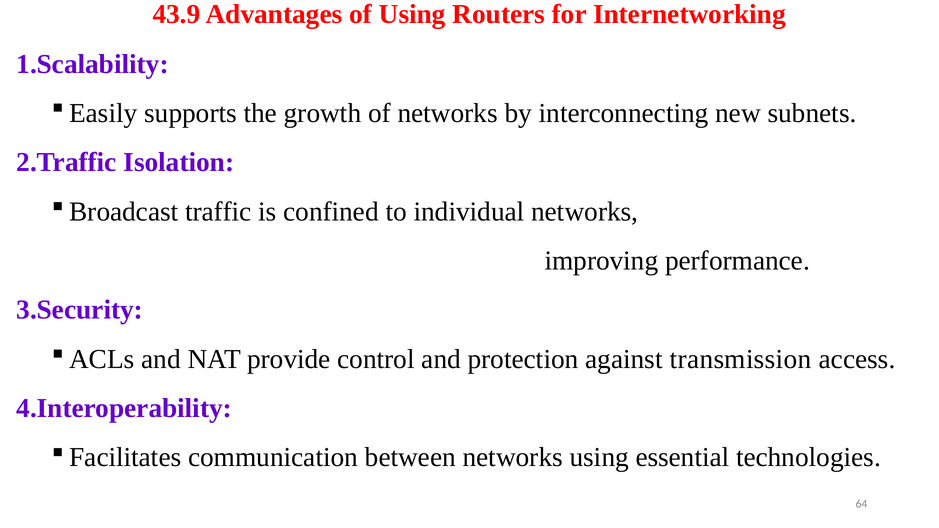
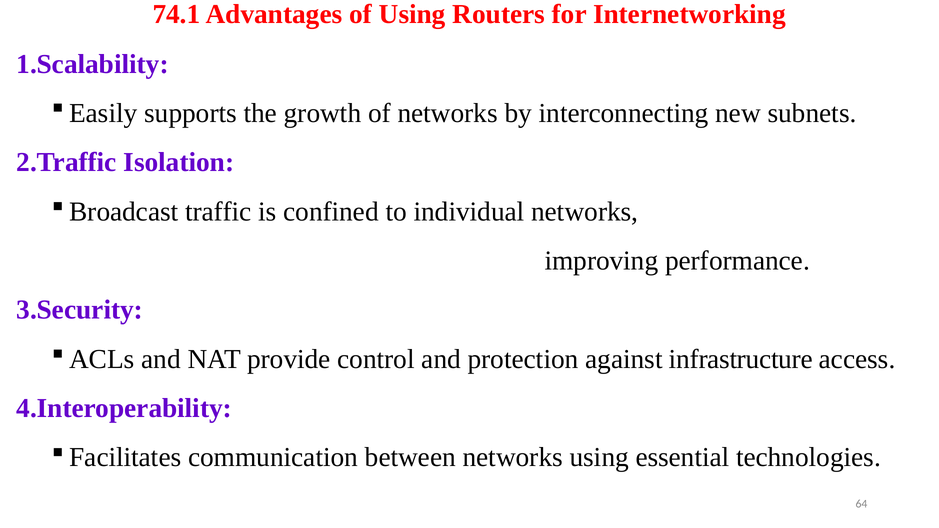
43.9: 43.9 -> 74.1 (177, 14)
transmission: transmission -> infrastructure (741, 359)
